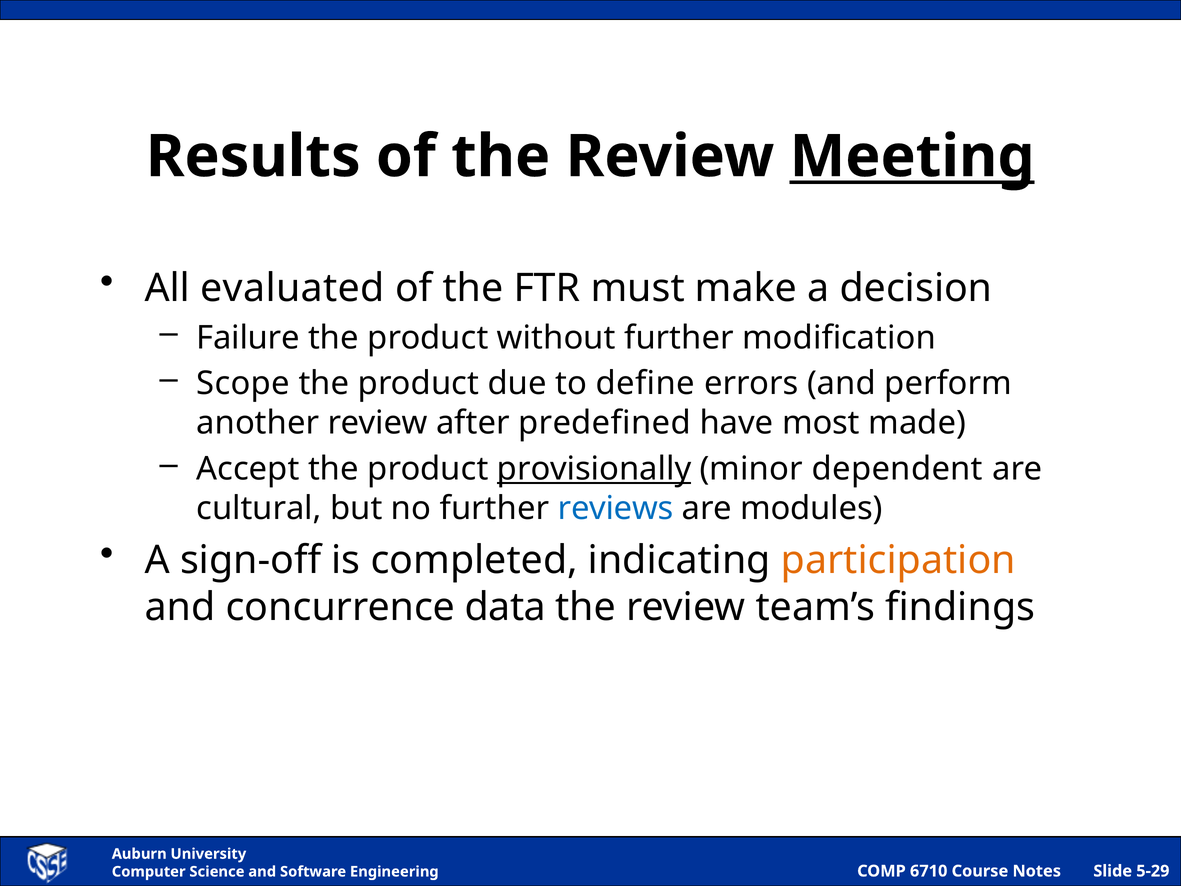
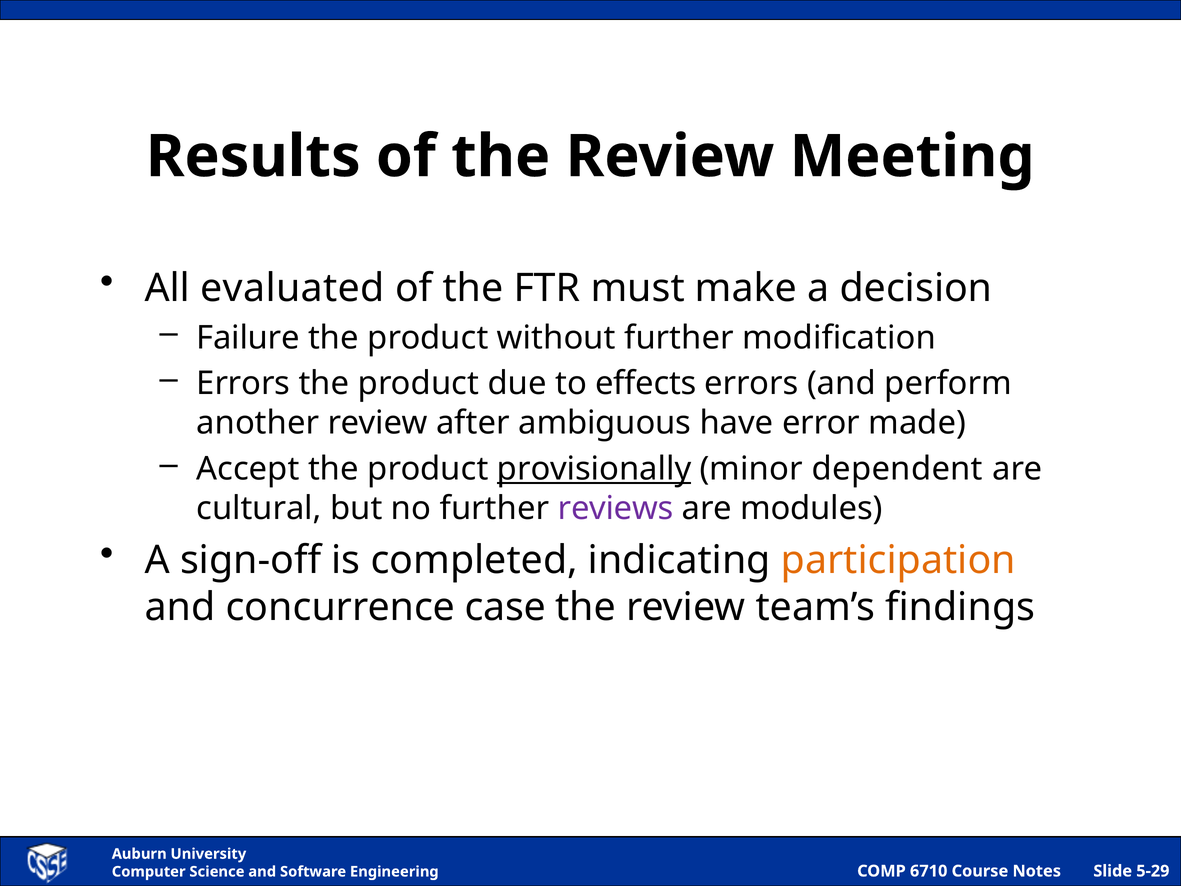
Meeting underline: present -> none (912, 157)
Scope: Scope -> Errors (243, 384)
define: define -> effects (646, 384)
predefined: predefined -> ambiguous (605, 423)
most: most -> error (821, 423)
reviews colour: blue -> purple (616, 508)
data: data -> case (505, 607)
